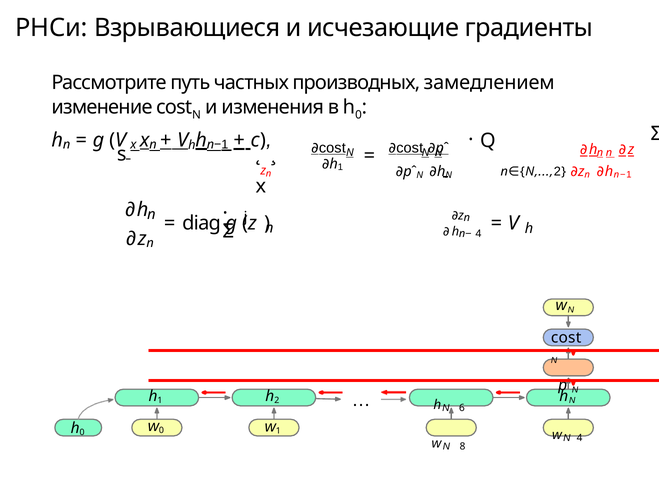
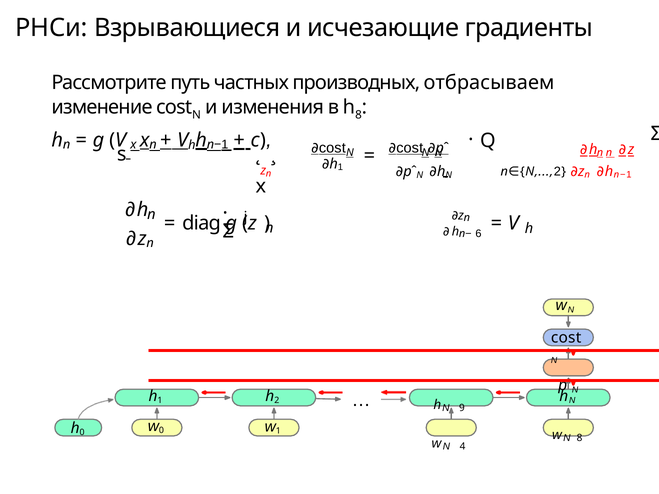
замедлением: замедлением -> отбрасываем (489, 83)
в h 0: 0 -> 8 (358, 115)
4: 4 -> 6 (478, 234)
6: 6 -> 9 (462, 408)
N 4: 4 -> 8 (580, 439)
8: 8 -> 4 (463, 447)
